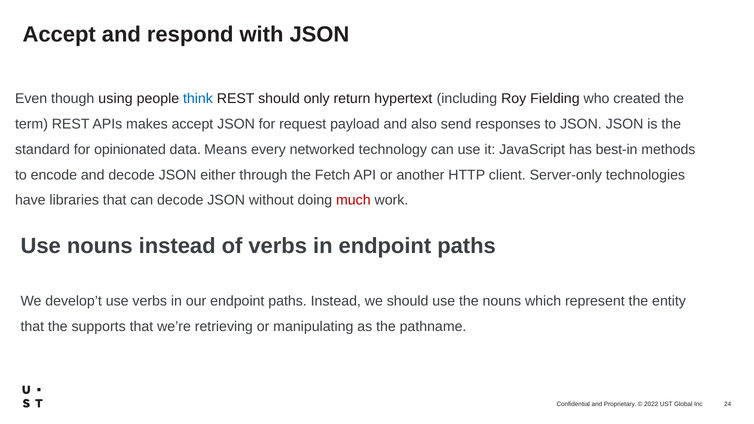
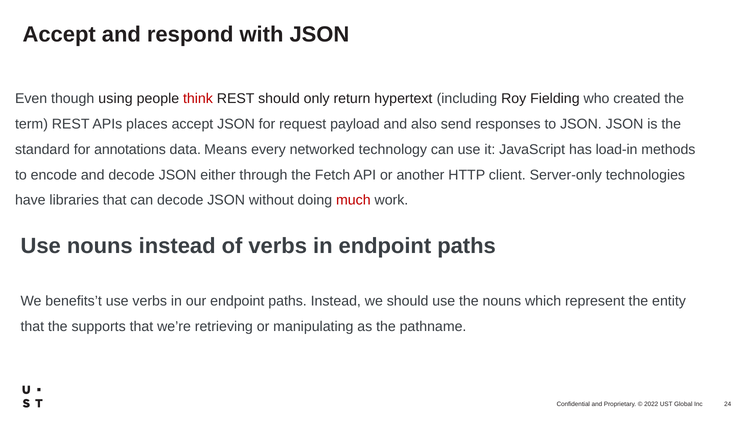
think colour: blue -> red (198, 99)
makes: makes -> places (147, 124)
opinionated: opinionated -> annotations (130, 149)
best-in: best-in -> load-in (617, 149)
develop’t: develop’t -> benefits’t (74, 301)
